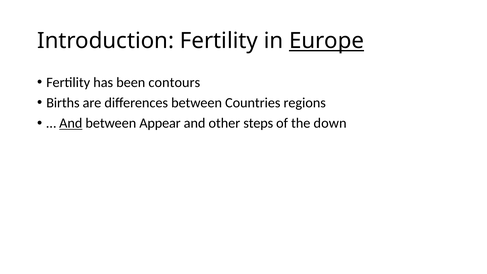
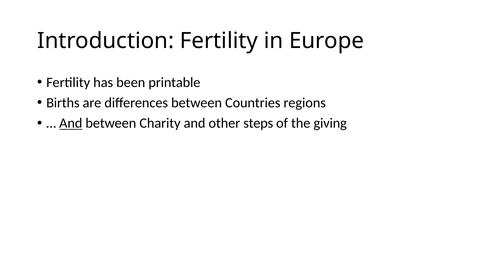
Europe underline: present -> none (327, 41)
contours: contours -> printable (174, 82)
Appear: Appear -> Charity (160, 123)
down: down -> giving (330, 123)
